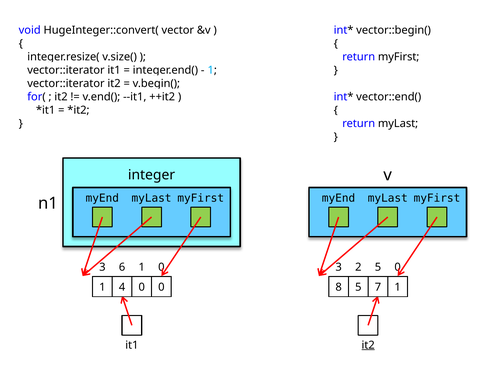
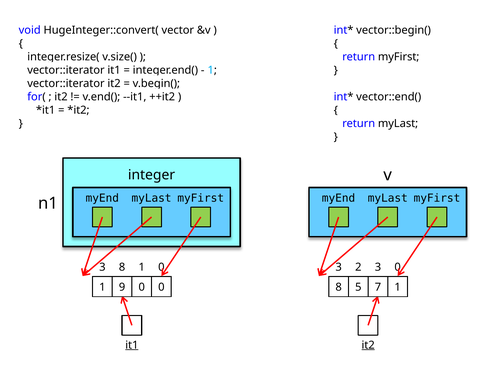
3 6: 6 -> 8 (122, 267)
2 5: 5 -> 3 (378, 267)
4: 4 -> 9 (122, 287)
it1 underline: none -> present (132, 345)
